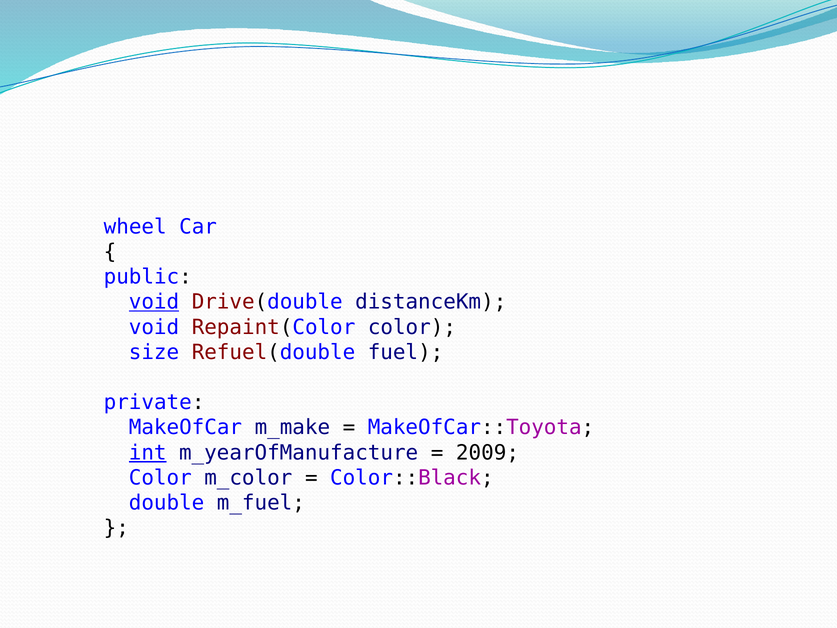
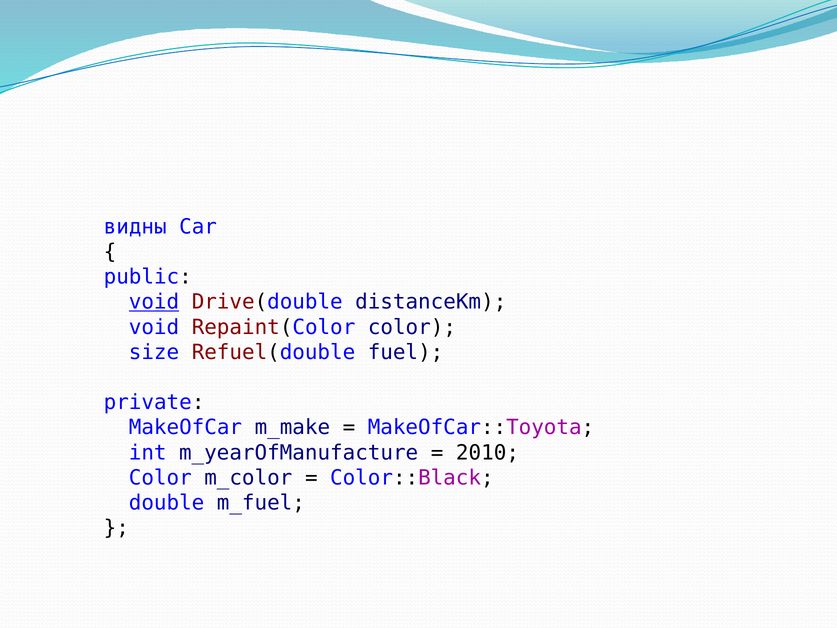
wheel: wheel -> видны (135, 227)
int underline: present -> none (148, 453)
2009: 2009 -> 2010 (487, 453)
